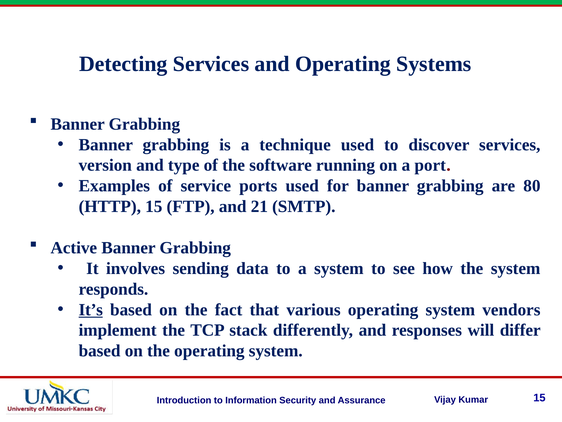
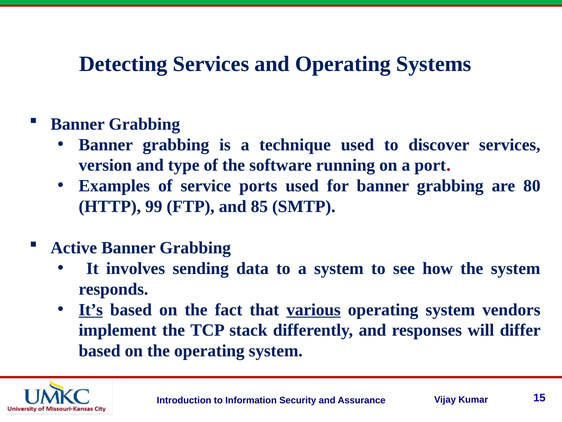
HTTP 15: 15 -> 99 (154, 206)
21: 21 -> 85 (259, 206)
various underline: none -> present (314, 309)
